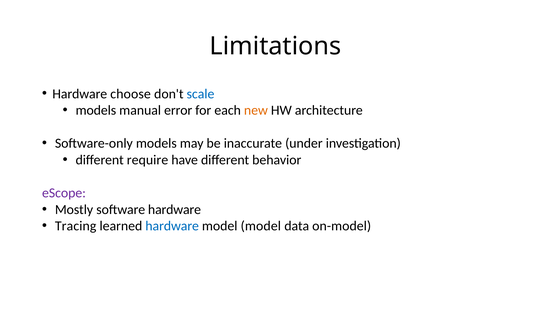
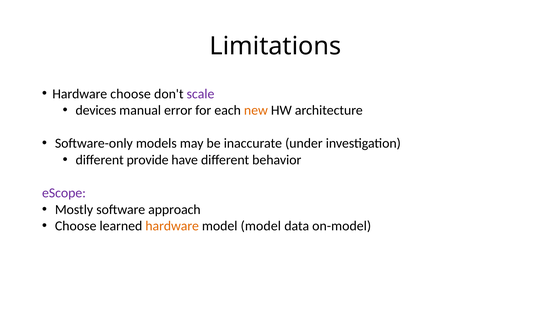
scale colour: blue -> purple (200, 94)
models: models -> devices (96, 110)
require: require -> provide (148, 160)
software hardware: hardware -> approach (174, 210)
Tracing: Tracing -> Choose (76, 226)
hardware colour: blue -> orange (172, 226)
